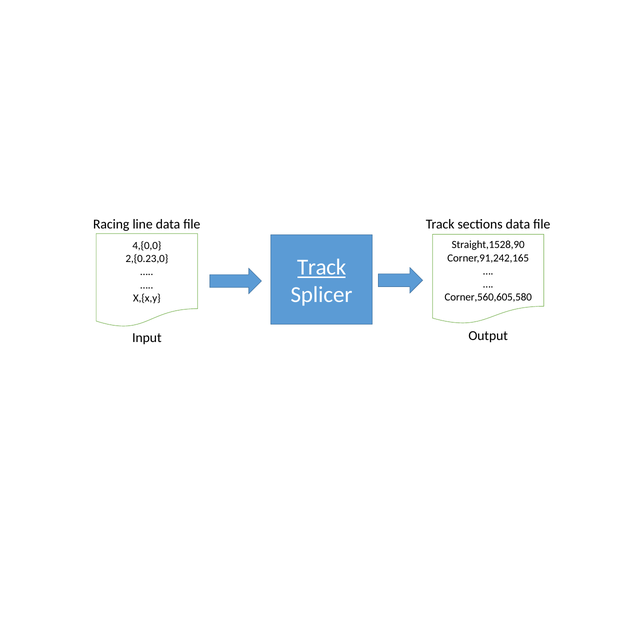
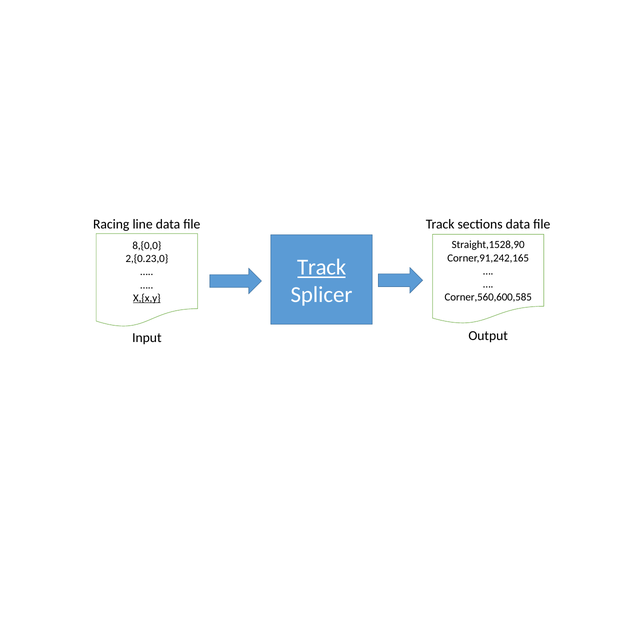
4,{0,0: 4,{0,0 -> 8,{0,0 (147, 246)
Corner,560,605,580: Corner,560,605,580 -> Corner,560,600,585 (488, 297)
X,{x,y underline: none -> present (147, 298)
